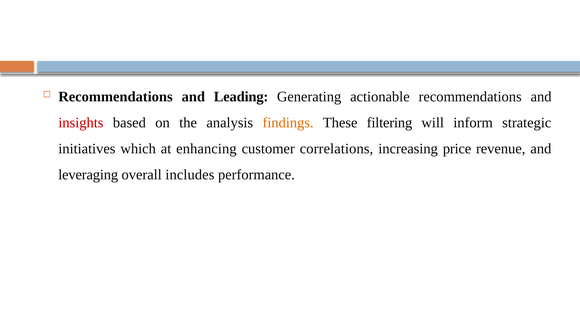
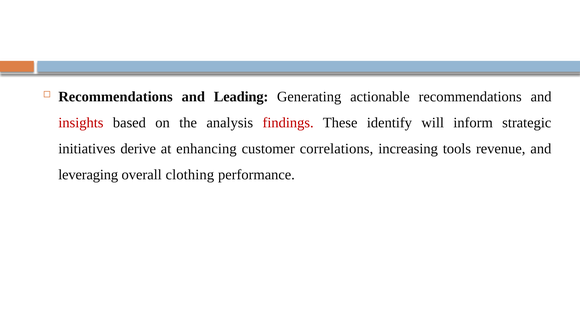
findings colour: orange -> red (288, 123)
filtering: filtering -> identify (389, 123)
which: which -> derive (138, 149)
price: price -> tools (457, 149)
includes: includes -> clothing (190, 175)
